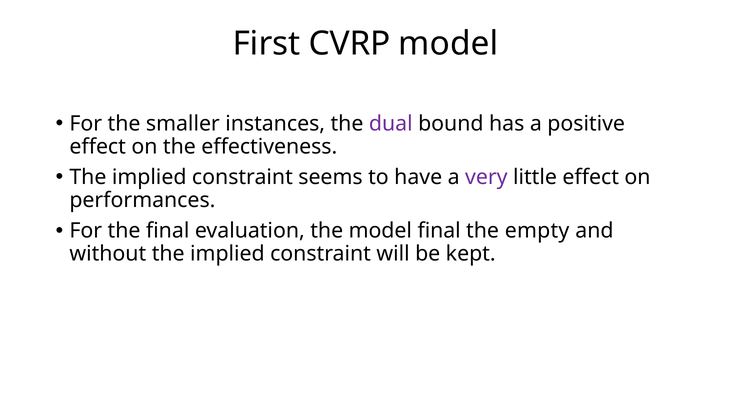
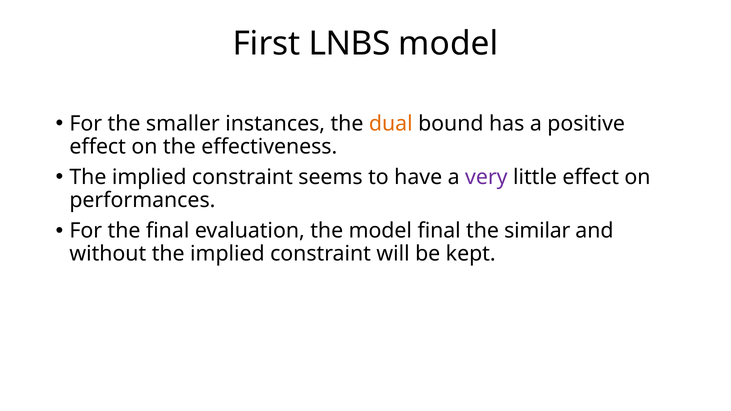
CVRP: CVRP -> LNBS (350, 44)
dual colour: purple -> orange (391, 124)
empty: empty -> similar (537, 231)
